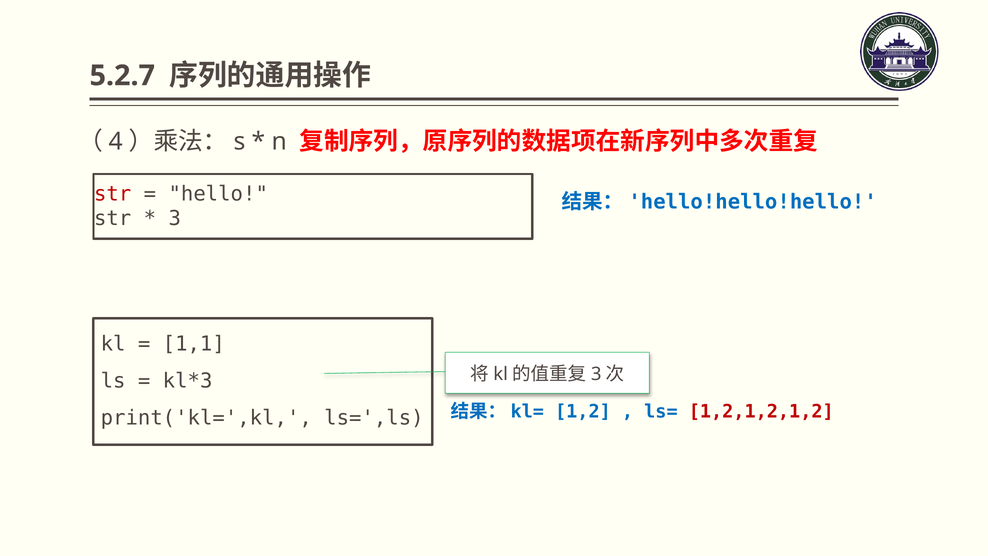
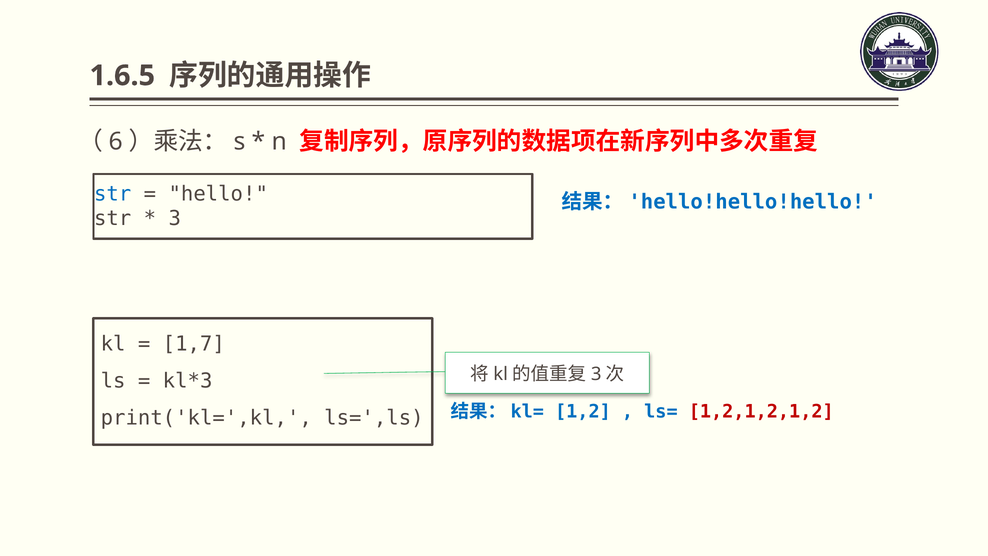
5.2.7: 5.2.7 -> 1.6.5 (122, 76)
4: 4 -> 6 (116, 142)
str colour: red -> blue (113, 194)
1,1: 1,1 -> 1,7 (194, 344)
